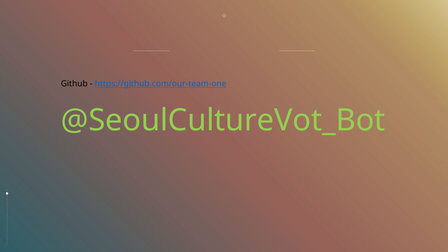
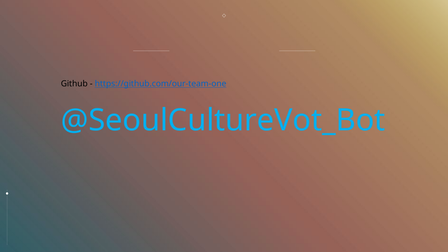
@SeoulCultureVot_Bot colour: light green -> light blue (223, 120)
